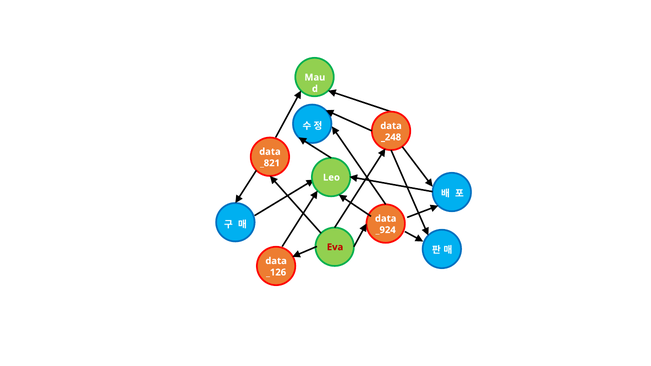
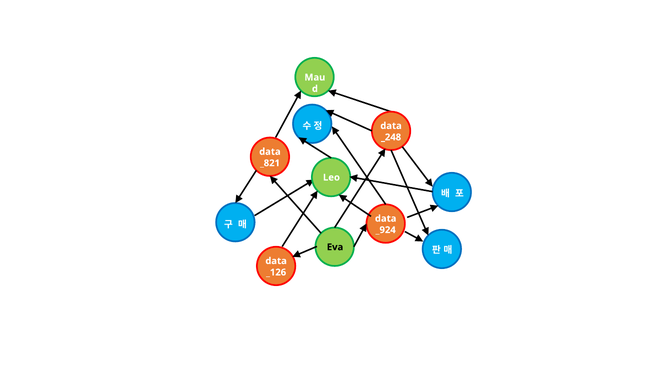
Eva colour: red -> black (335, 247)
